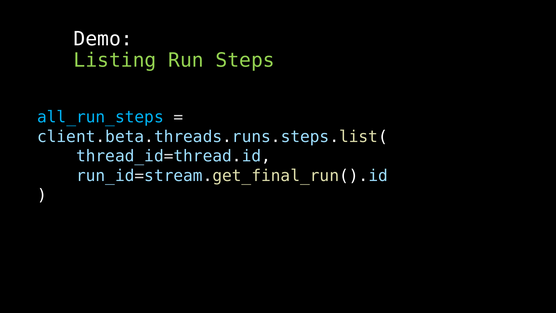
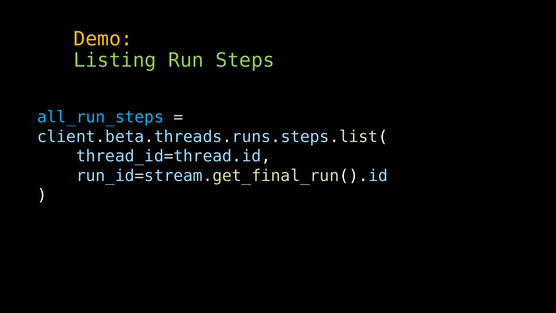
Demo colour: white -> yellow (103, 39)
